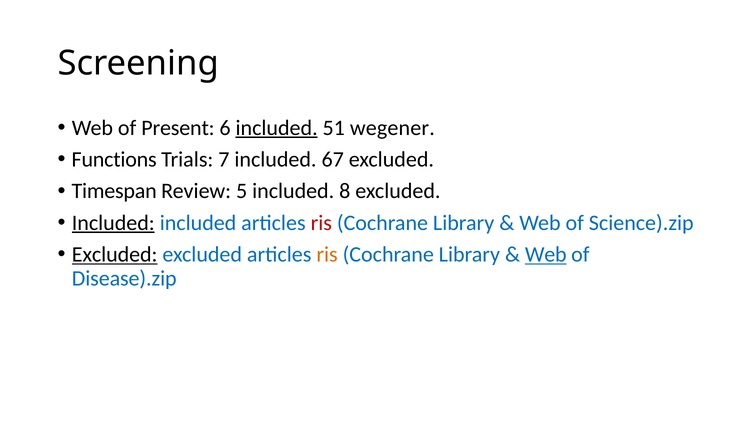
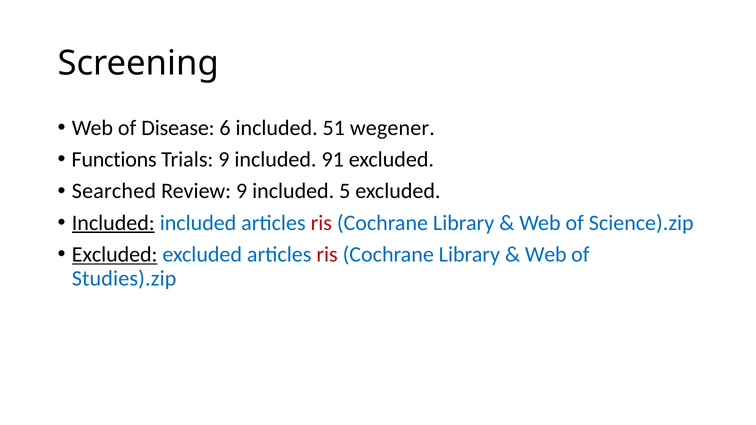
Present: Present -> Disease (178, 128)
included underline: present -> none (277, 128)
Trials 7: 7 -> 9 (224, 160)
67: 67 -> 91 (333, 160)
Timespan: Timespan -> Searched (114, 191)
Review 5: 5 -> 9 (242, 191)
8: 8 -> 5 (345, 191)
ris colour: orange -> red (327, 255)
Web underline: present -> none (546, 255)
Disease).zip: Disease).zip -> Studies).zip (124, 278)
